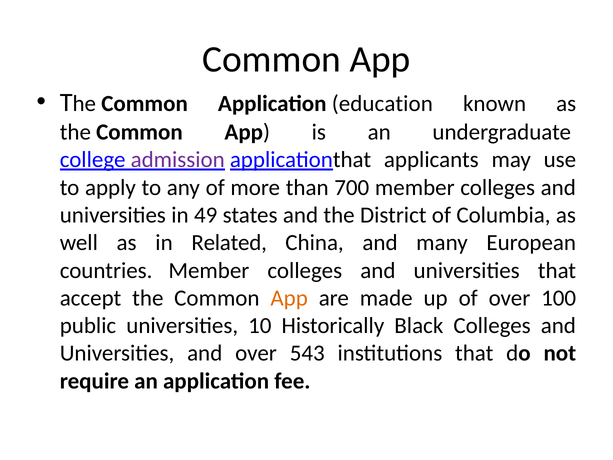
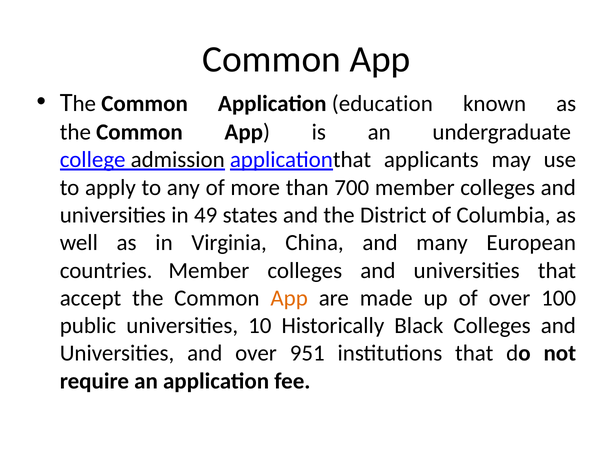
admission colour: purple -> black (178, 160)
Related: Related -> Virginia (229, 243)
543: 543 -> 951 (307, 353)
